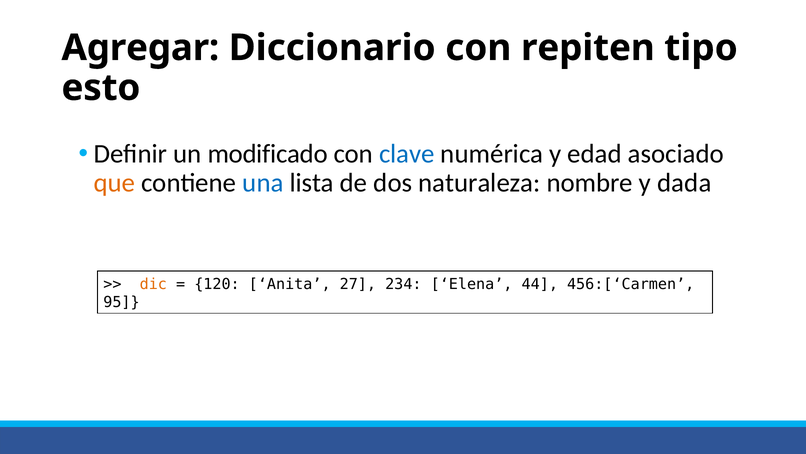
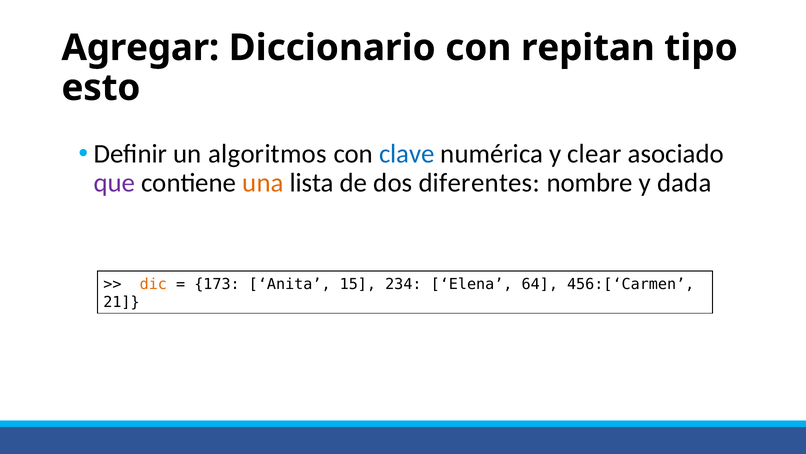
repiten: repiten -> repitan (588, 48)
modificado: modificado -> algoritmos (267, 154)
edad: edad -> clear (594, 154)
que colour: orange -> purple (114, 183)
una colour: blue -> orange (263, 183)
naturaleza: naturaleza -> diferentes (479, 183)
120: 120 -> 173 (217, 284)
27: 27 -> 15 (358, 284)
44: 44 -> 64 (540, 284)
95: 95 -> 21 (121, 302)
